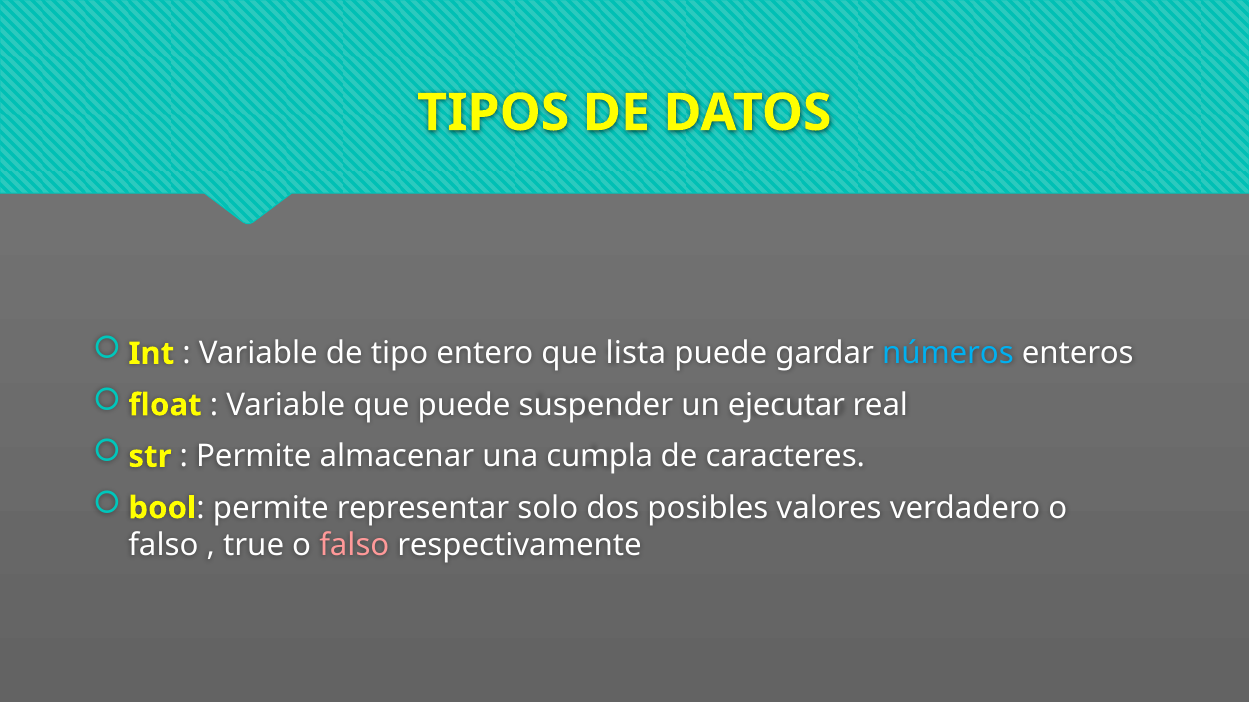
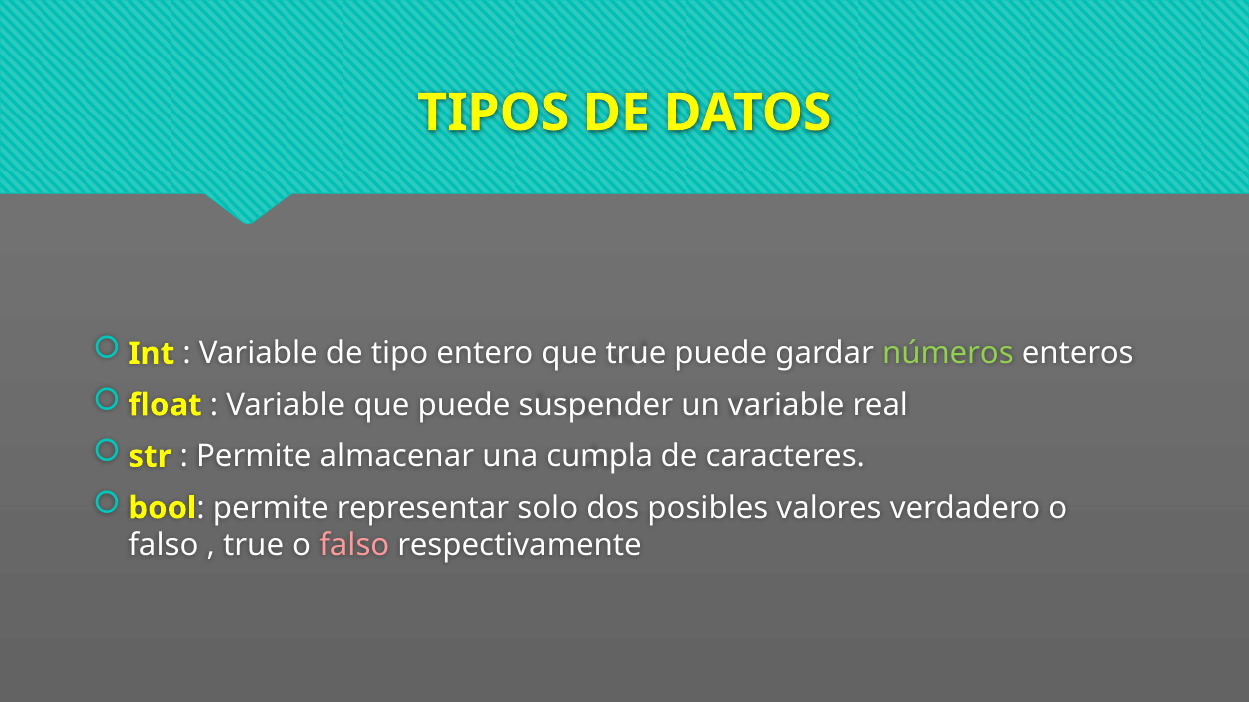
que lista: lista -> true (636, 354)
números colour: light blue -> light green (948, 354)
un ejecutar: ejecutar -> variable (786, 405)
